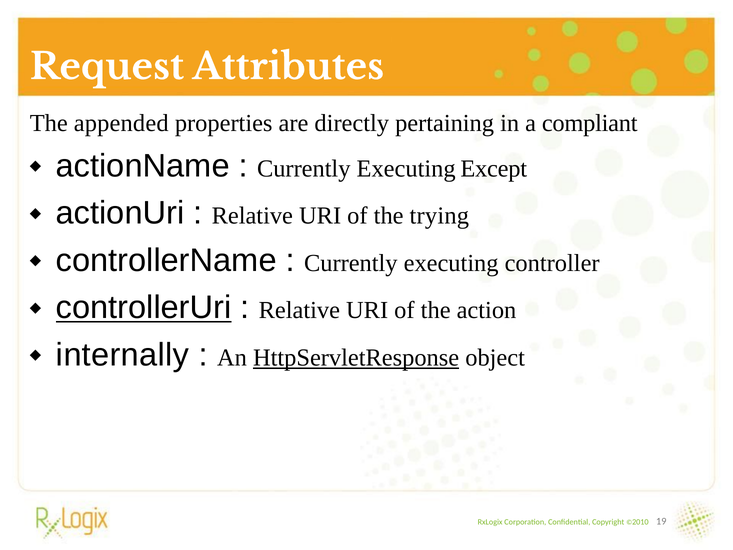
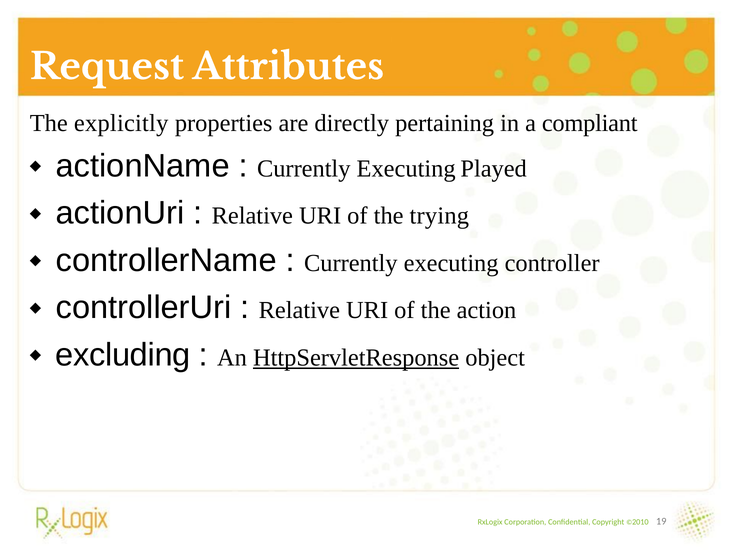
appended: appended -> explicitly (121, 123)
Except: Except -> Played (494, 169)
controllerUri underline: present -> none (144, 308)
internally: internally -> excluding (123, 355)
